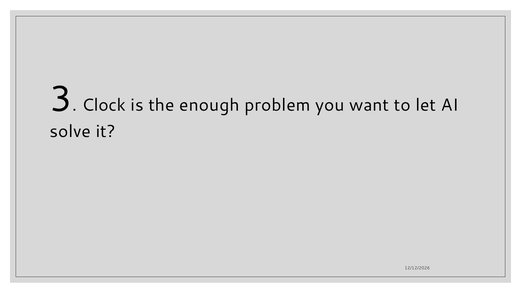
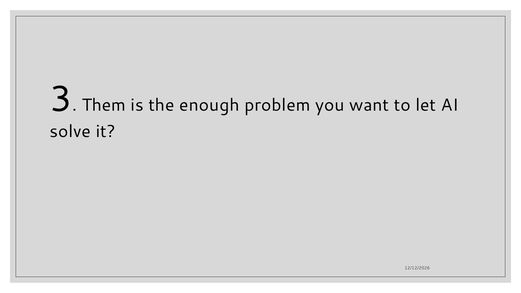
Clock: Clock -> Them (104, 105)
